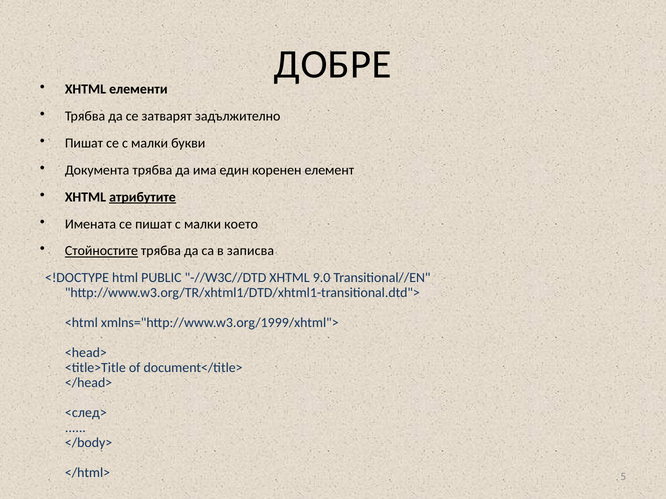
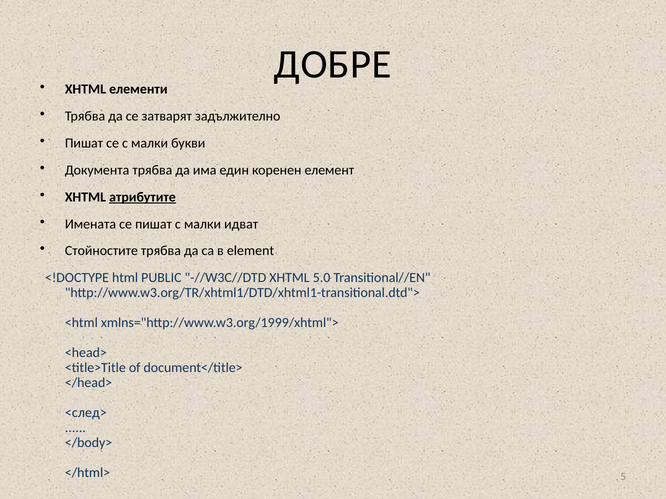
което: което -> идват (241, 224)
Стойностите underline: present -> none (101, 251)
записва: записва -> element (251, 251)
9.0: 9.0 -> 5.0 (322, 278)
